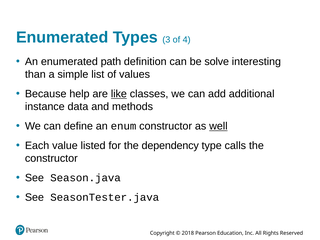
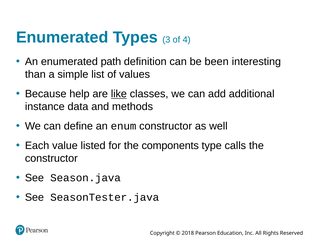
solve: solve -> been (217, 62)
well underline: present -> none (218, 126)
dependency: dependency -> components (170, 146)
